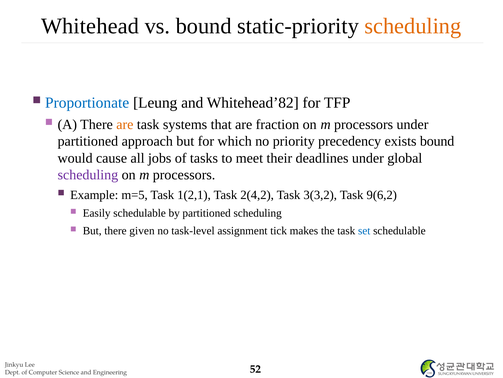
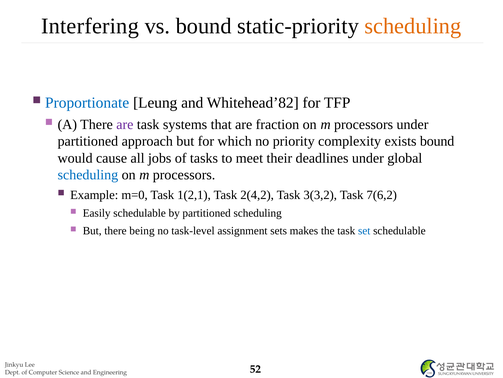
Whitehead: Whitehead -> Interfering (90, 26)
are colour: orange -> purple (125, 124)
precedency: precedency -> complexity (350, 141)
scheduling colour: purple -> blue (88, 175)
m=5: m=5 -> m=0 (135, 195)
9(6,2: 9(6,2 -> 7(6,2 (382, 195)
given: given -> being (142, 230)
tick: tick -> sets (279, 230)
